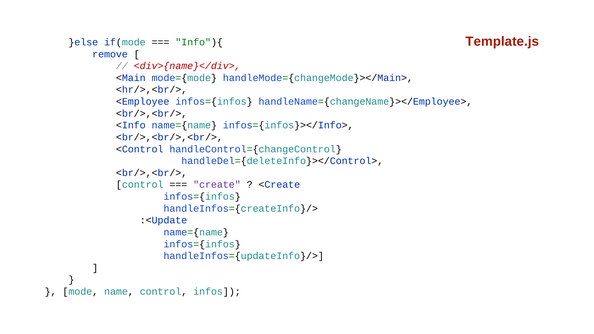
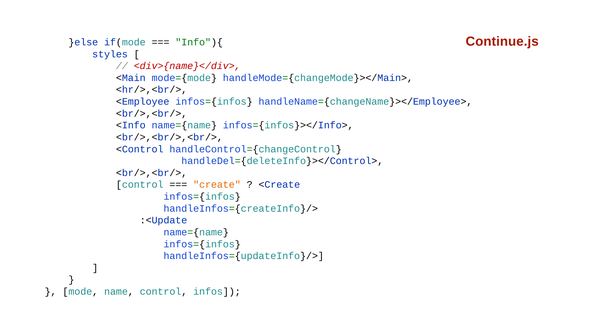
Template.js: Template.js -> Continue.js (502, 41)
remove: remove -> styles (110, 54)
create colour: purple -> orange (217, 185)
